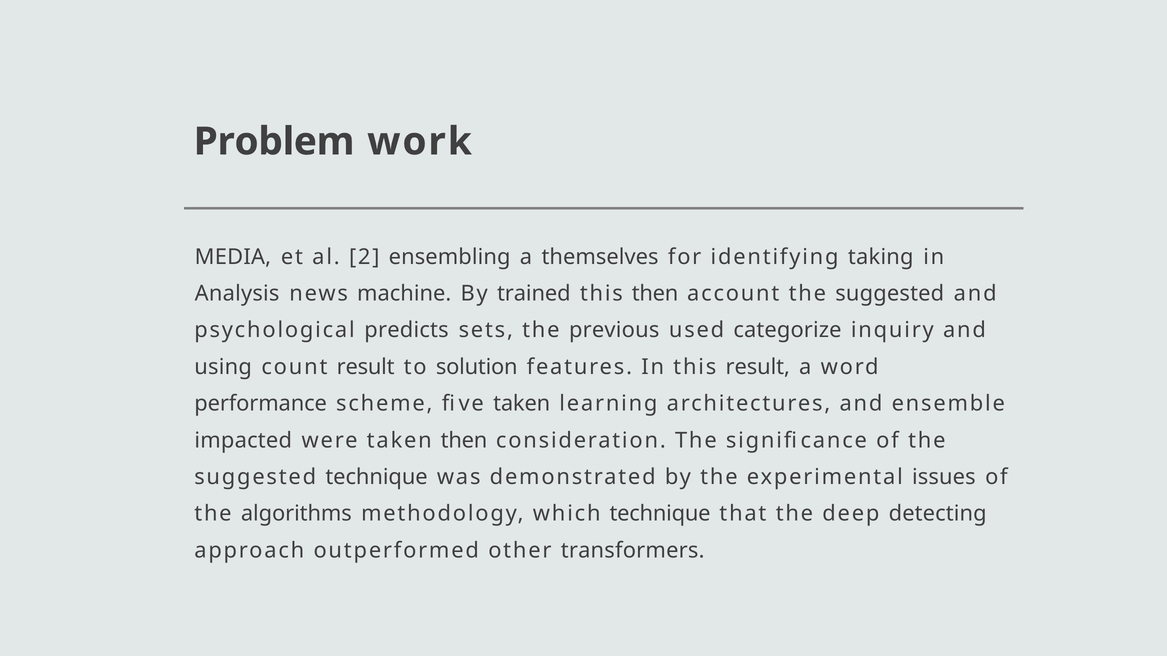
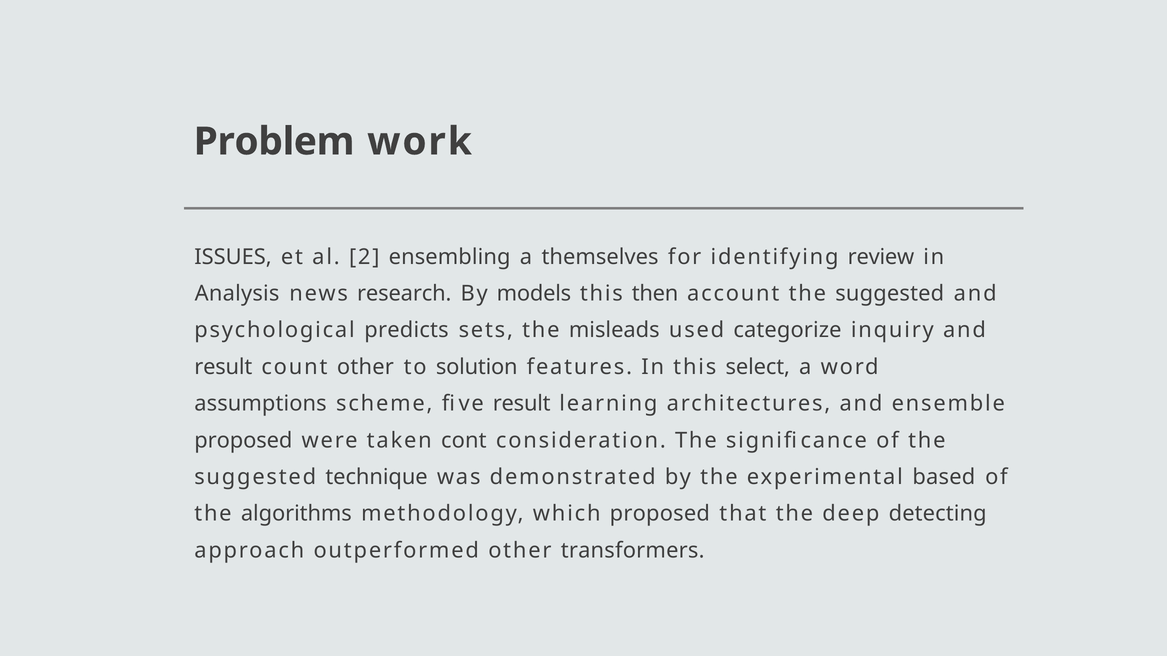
MEDIA: MEDIA -> ISSUES (233, 257)
taking: taking -> review (881, 257)
machine: machine -> research (404, 294)
trained: trained -> models (534, 294)
previous: previous -> misleads (614, 330)
using: using -> result (223, 367)
count result: result -> other (365, 367)
this result: result -> select (758, 367)
performance: performance -> assumptions (260, 404)
five taken: taken -> result (522, 404)
impacted: impacted -> proposed (243, 441)
taken then: then -> cont (464, 441)
issues: issues -> based (944, 477)
which technique: technique -> proposed (660, 514)
